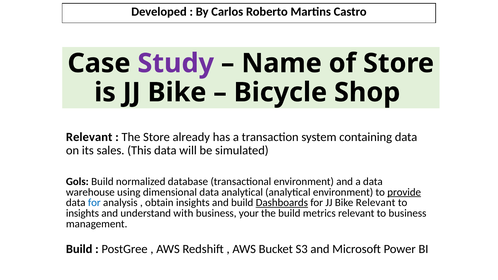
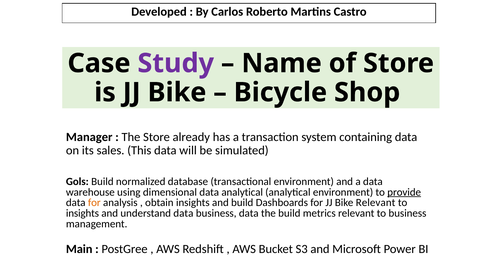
Relevant: Relevant -> Manager (89, 137)
for colour: blue -> orange (94, 203)
Dashboards underline: present -> none (282, 203)
understand with: with -> data (183, 213)
business your: your -> data (249, 213)
Build: Build -> Main (79, 249)
